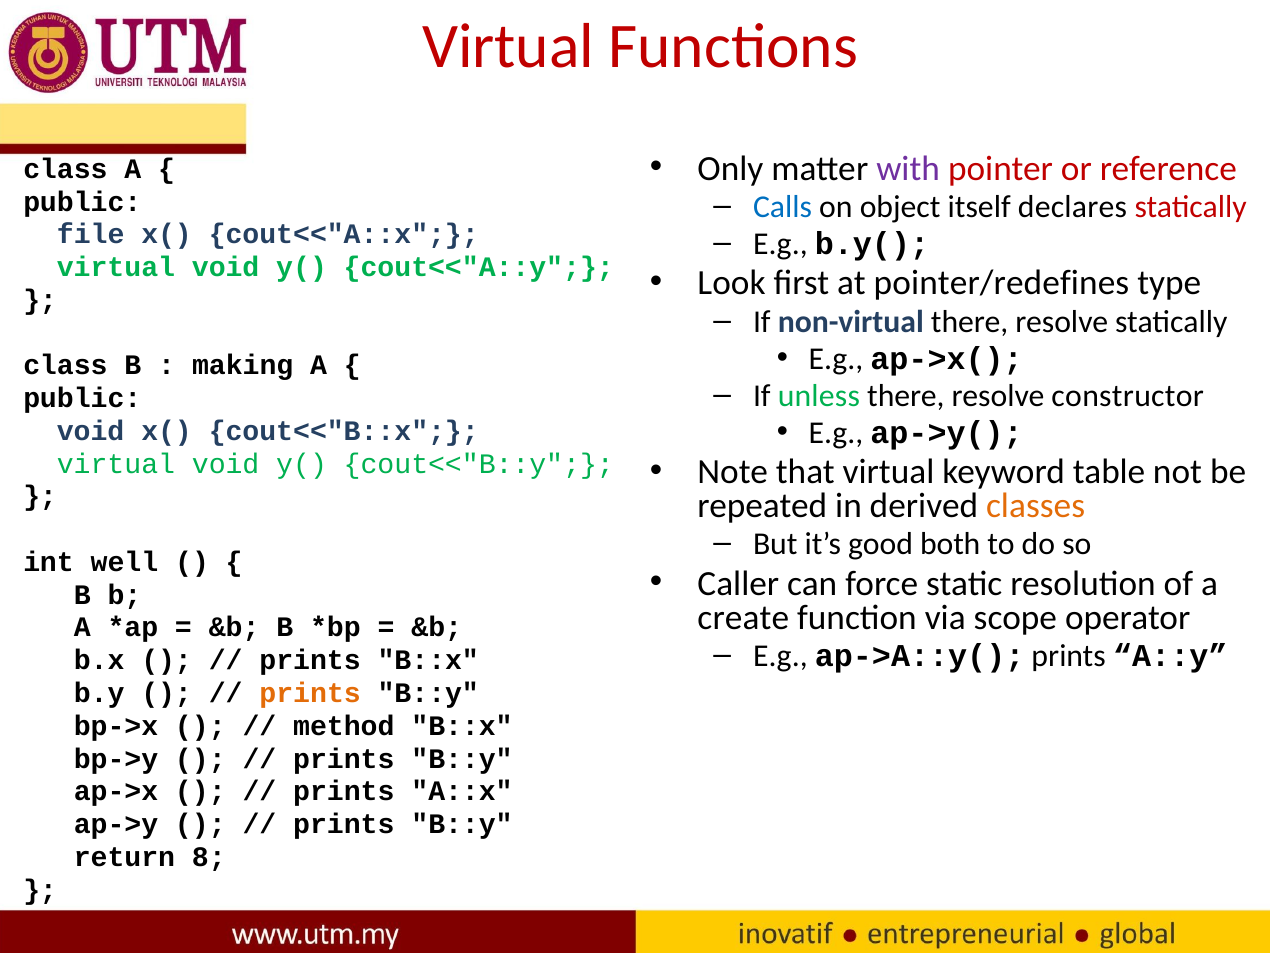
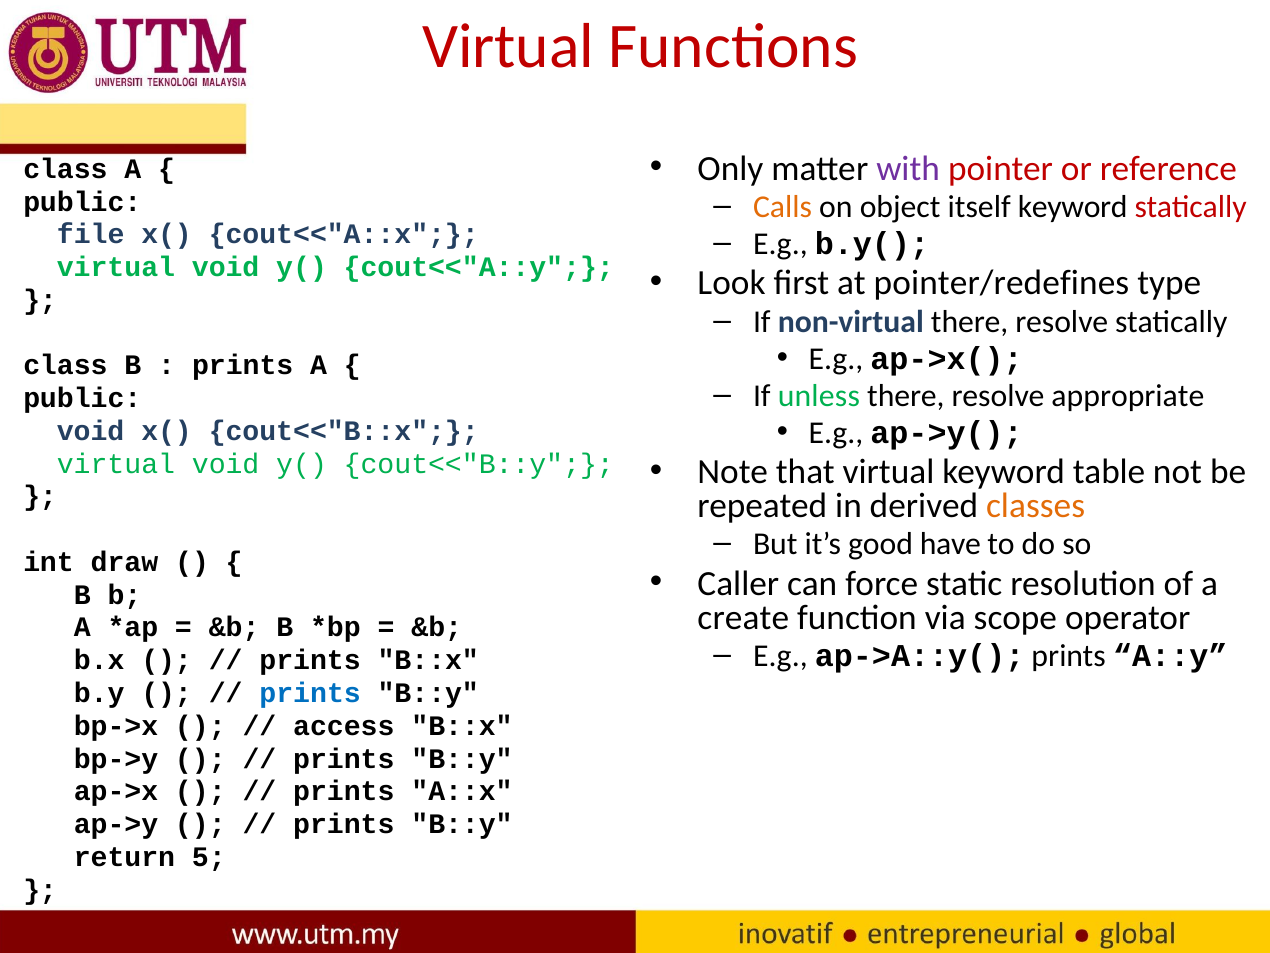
Calls colour: blue -> orange (783, 207)
itself declares: declares -> keyword (1073, 207)
making: making -> prints (243, 365)
constructor: constructor -> appropriate (1128, 396)
both: both -> have (950, 544)
well: well -> draw (124, 562)
prints colour: orange -> blue (310, 693)
method: method -> access (344, 726)
8: 8 -> 5 (209, 857)
